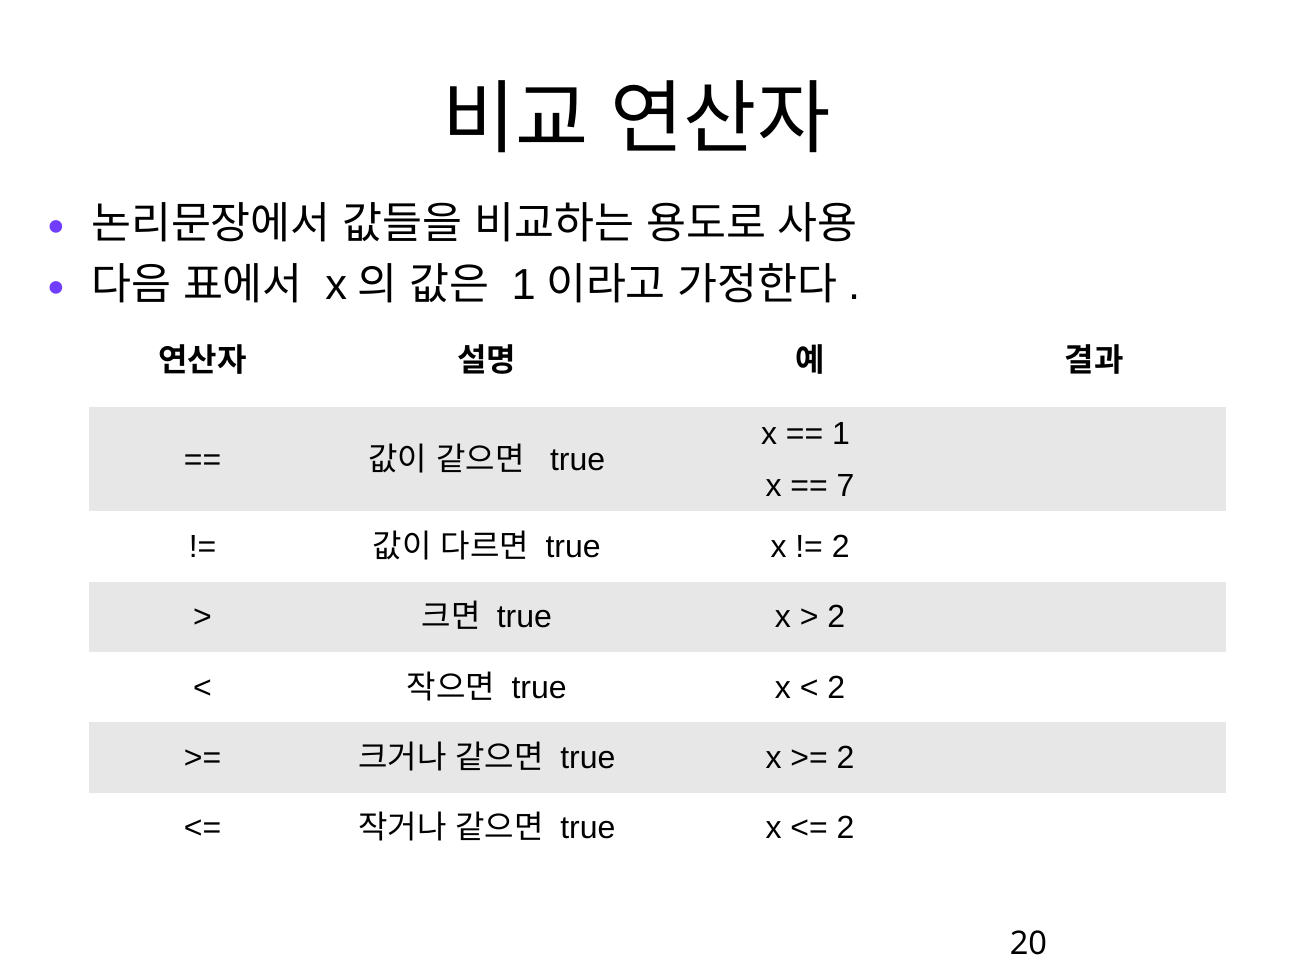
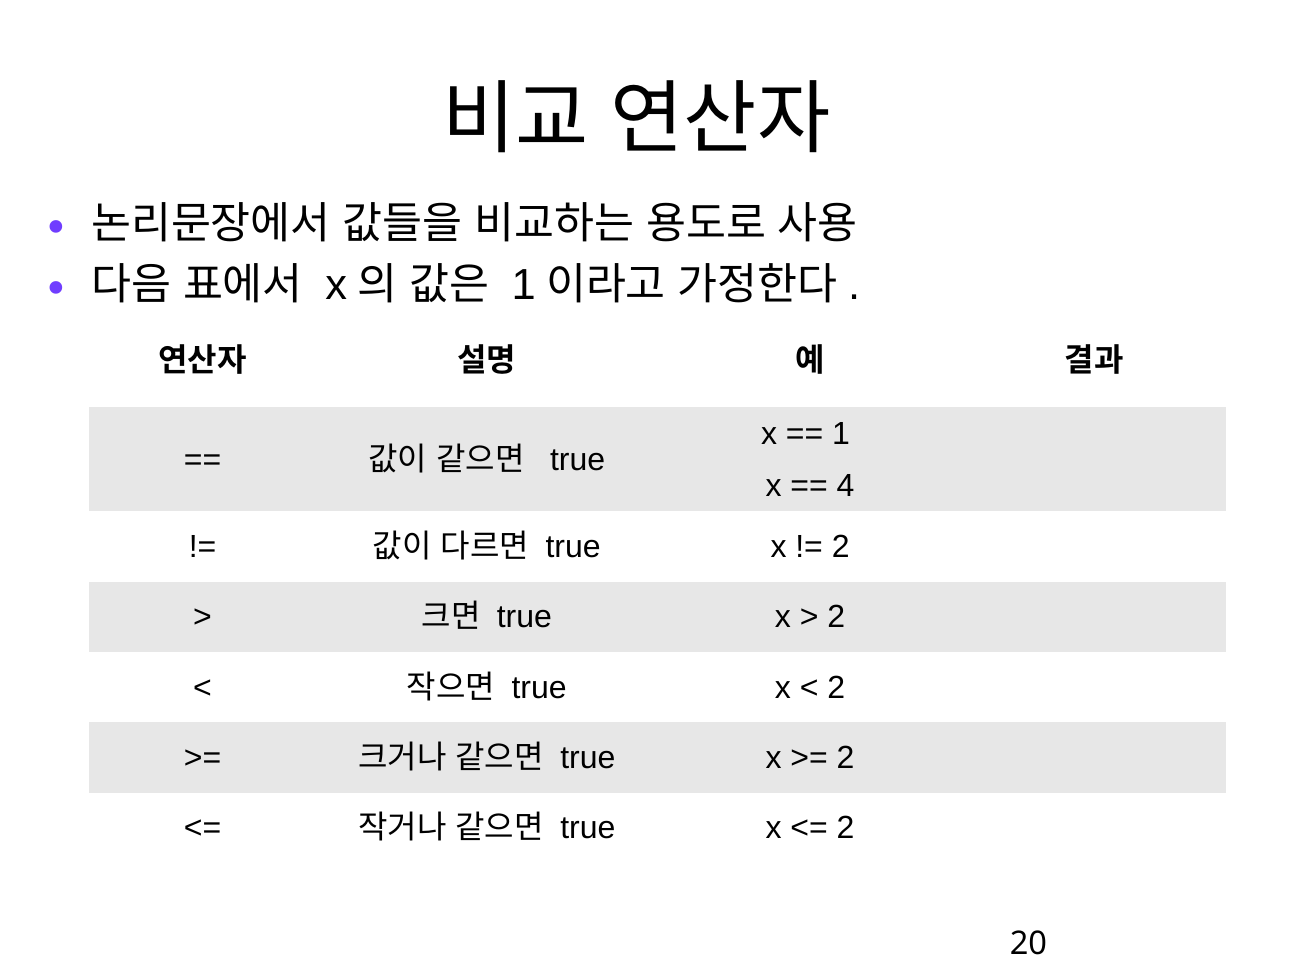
7: 7 -> 4 (846, 486)
